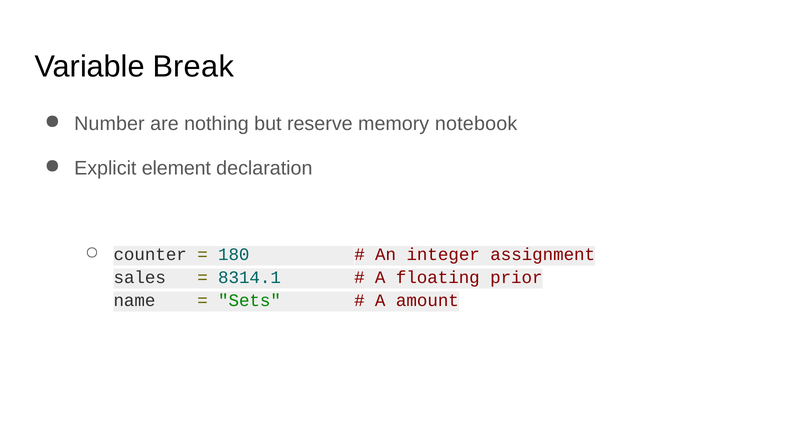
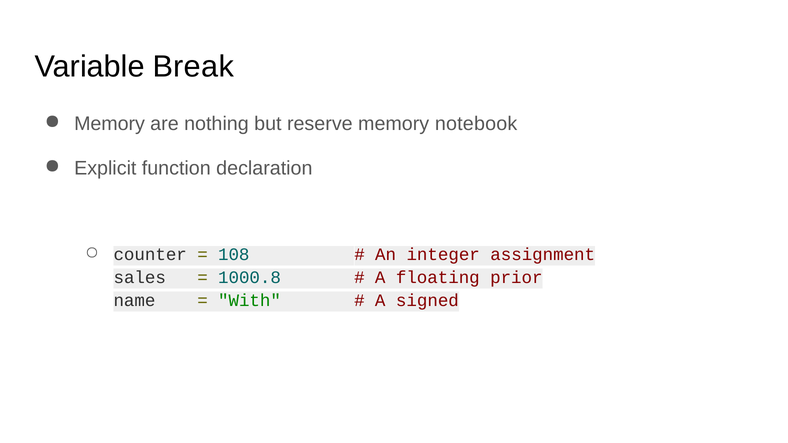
Number: Number -> Memory (110, 124)
element: element -> function (176, 169)
180: 180 -> 108 (234, 255)
8314.1: 8314.1 -> 1000.8 (249, 278)
Sets: Sets -> With (249, 301)
amount: amount -> signed (427, 301)
